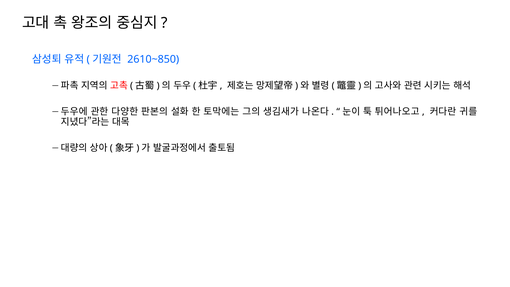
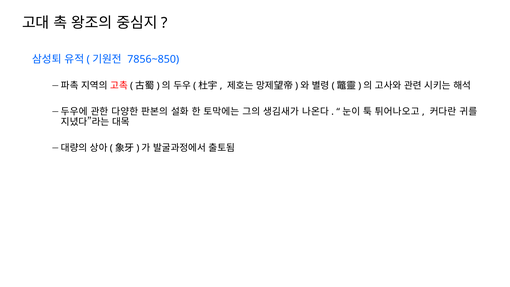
2610~850: 2610~850 -> 7856~850 (153, 59)
